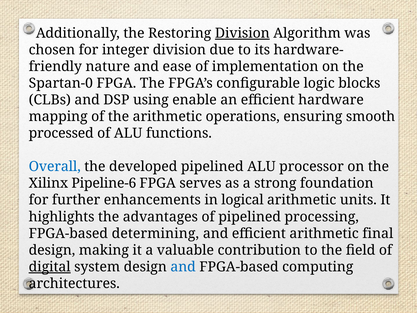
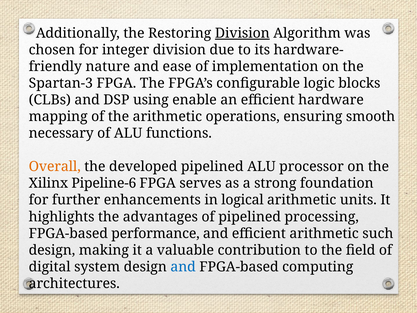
Spartan-0: Spartan-0 -> Spartan-3 (61, 83)
processed: processed -> necessary (61, 133)
Overall colour: blue -> orange (55, 167)
determining: determining -> performance (156, 233)
final: final -> such (378, 233)
digital underline: present -> none (50, 267)
